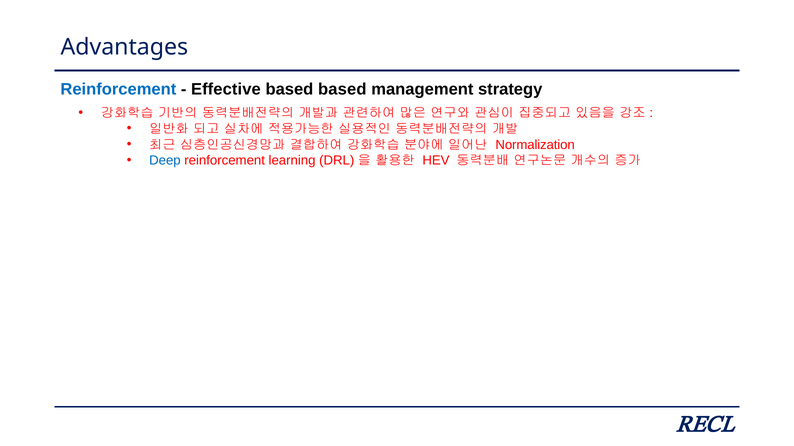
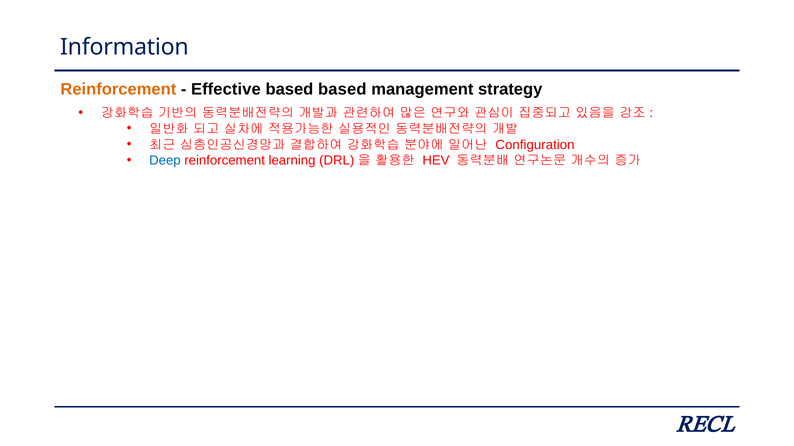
Advantages: Advantages -> Information (124, 47)
Reinforcement colour: blue -> orange (118, 89)
Normalization: Normalization -> Configuration (535, 145)
